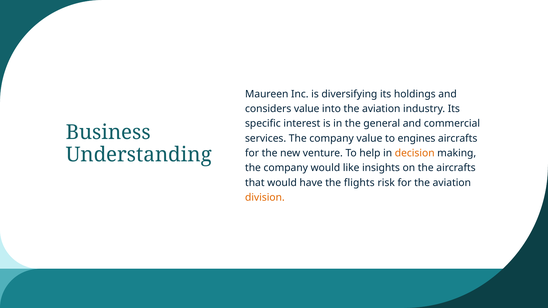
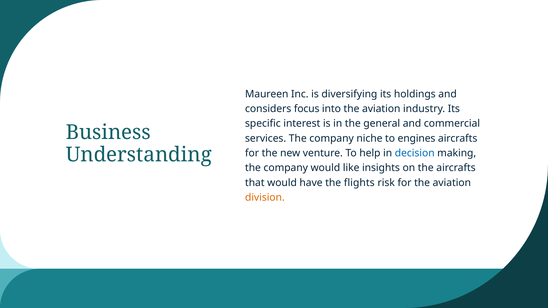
considers value: value -> focus (307, 109)
company value: value -> niche (369, 138)
decision colour: orange -> blue (415, 153)
